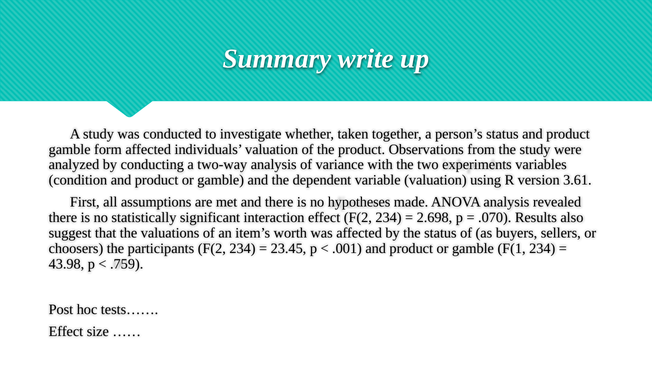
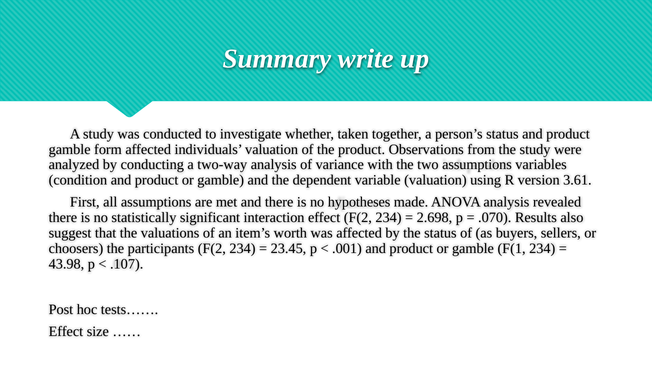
two experiments: experiments -> assumptions (477, 165)
.759: .759 -> .107 (127, 264)
